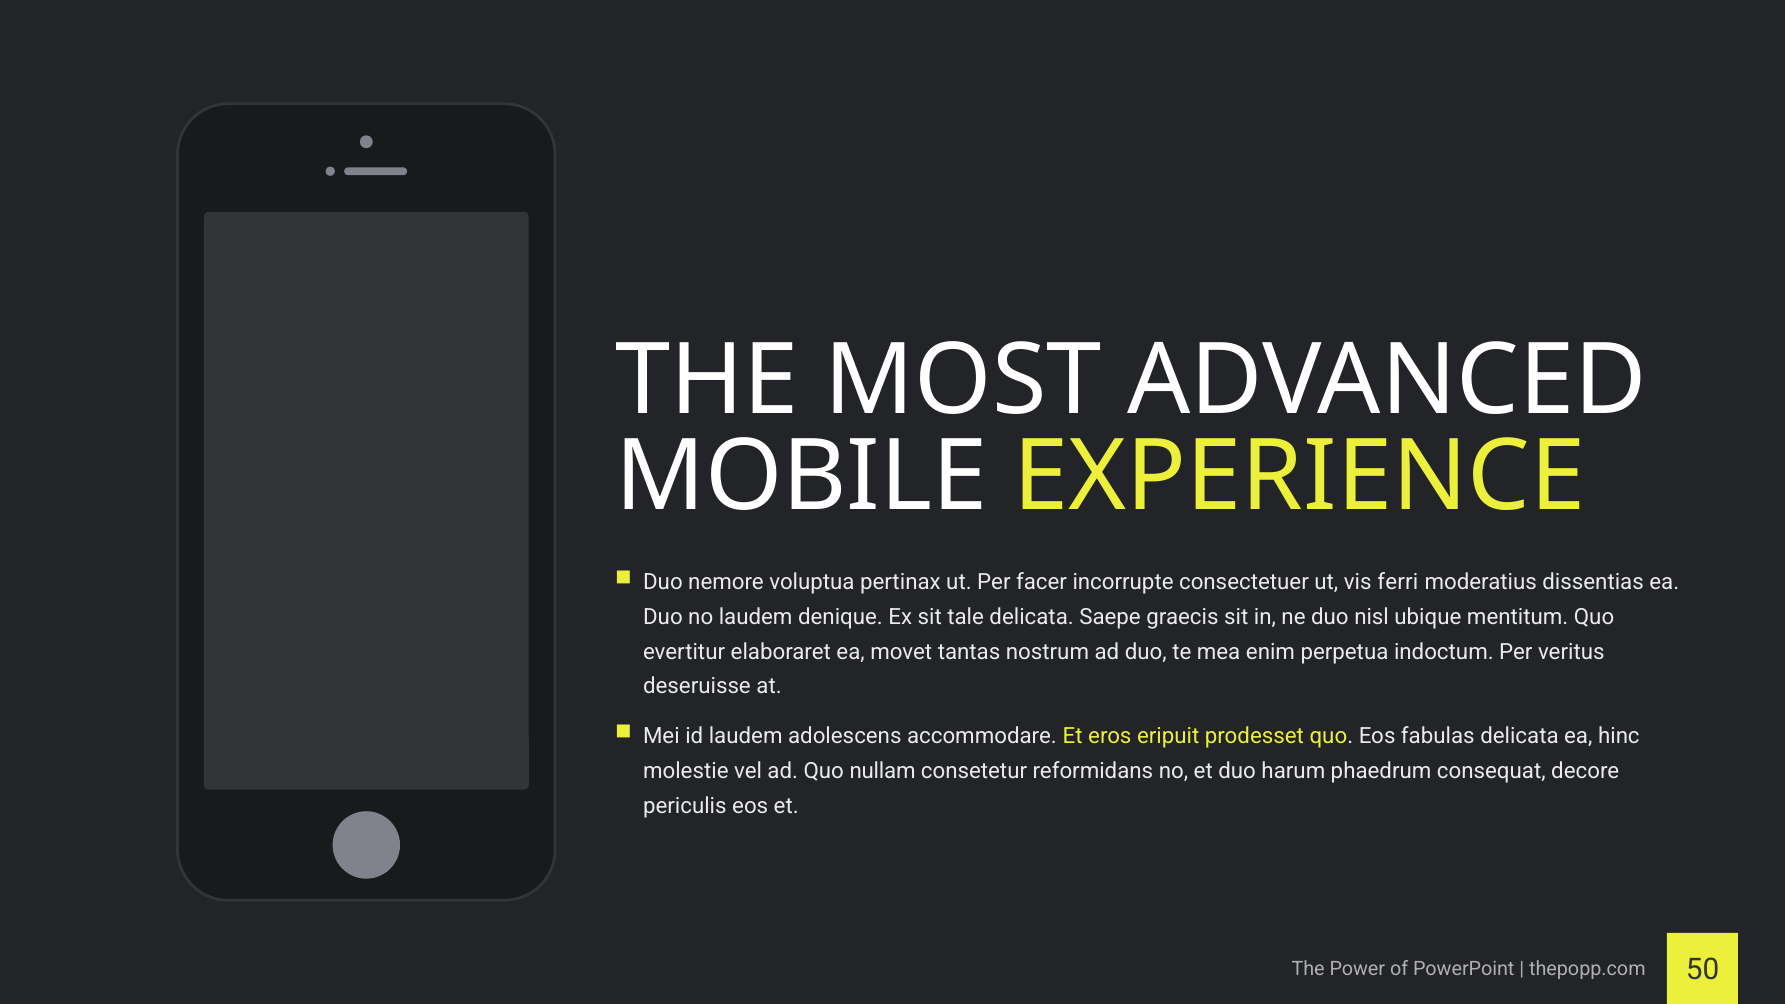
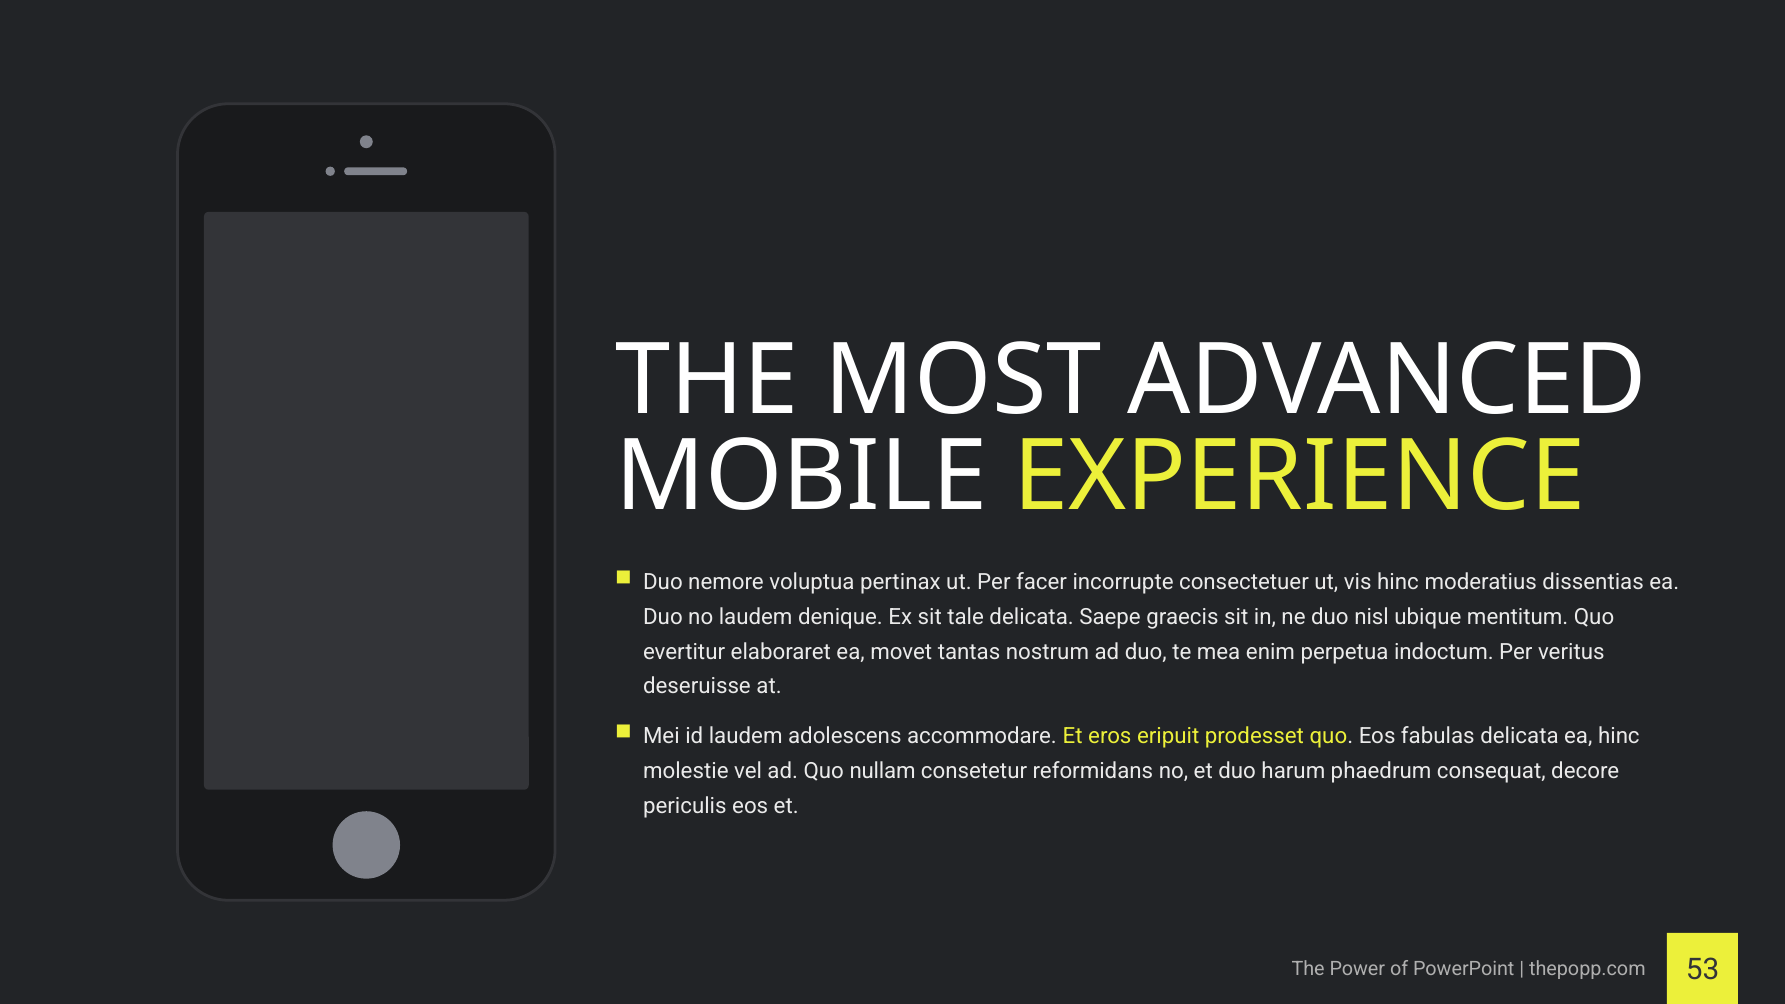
vis ferri: ferri -> hinc (1398, 582)
50: 50 -> 53 (1703, 969)
